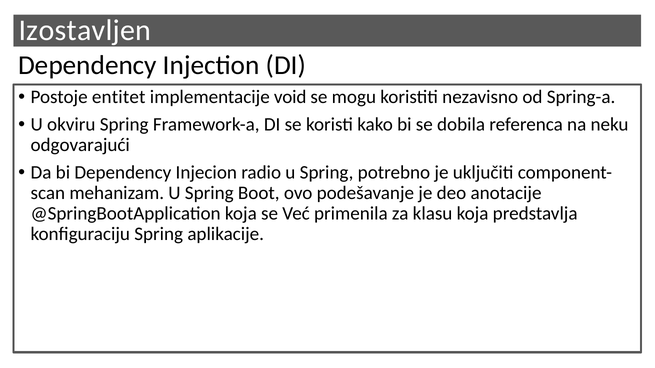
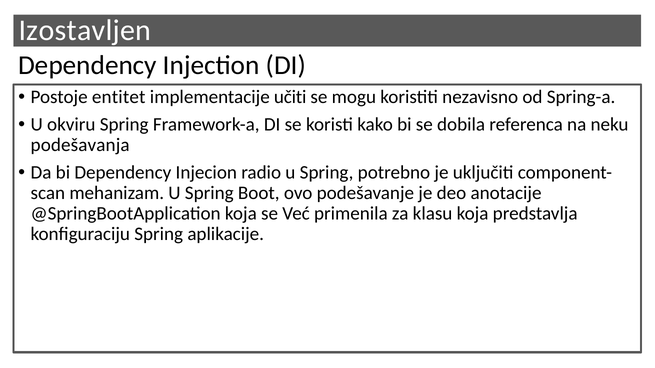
void: void -> učiti (290, 97)
odgovarajući: odgovarajući -> podešavanja (80, 145)
